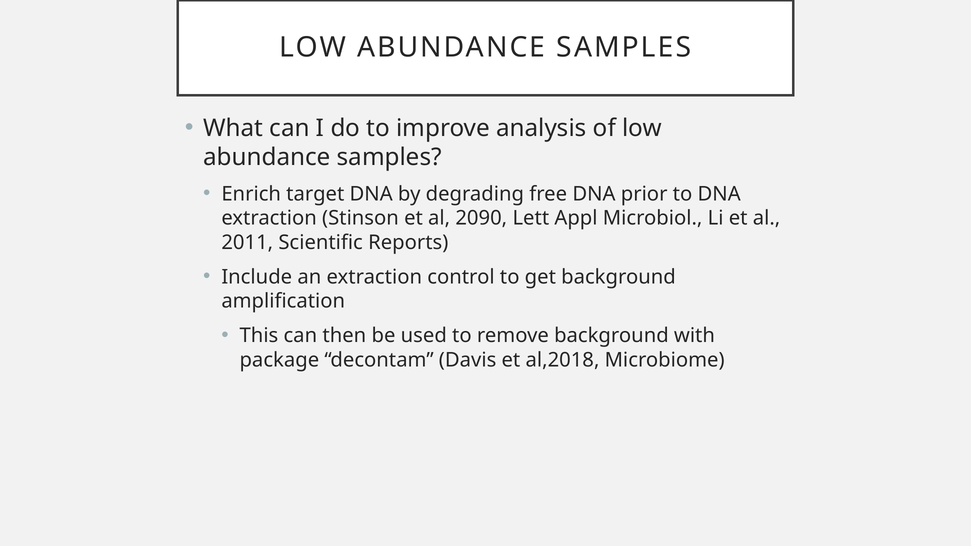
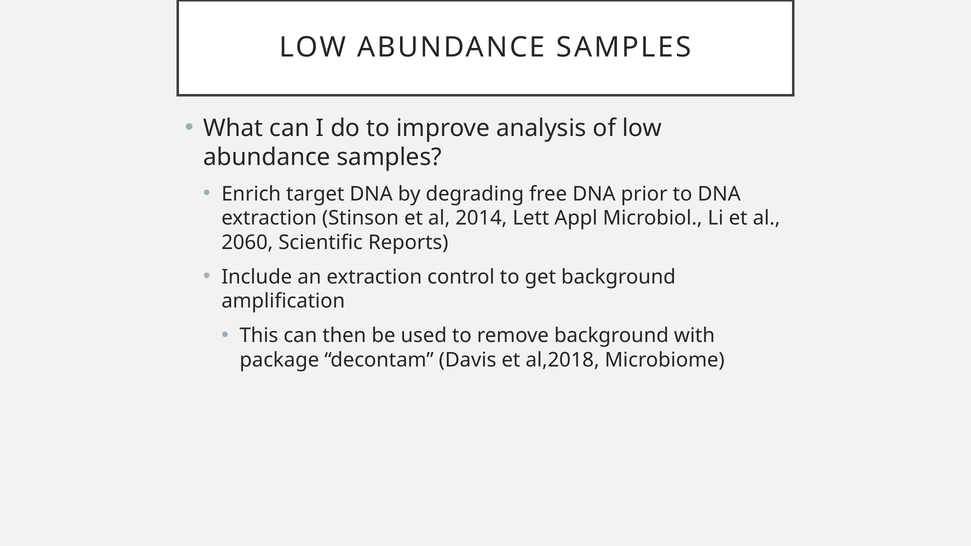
2090: 2090 -> 2014 (481, 218)
2011: 2011 -> 2060 (247, 243)
